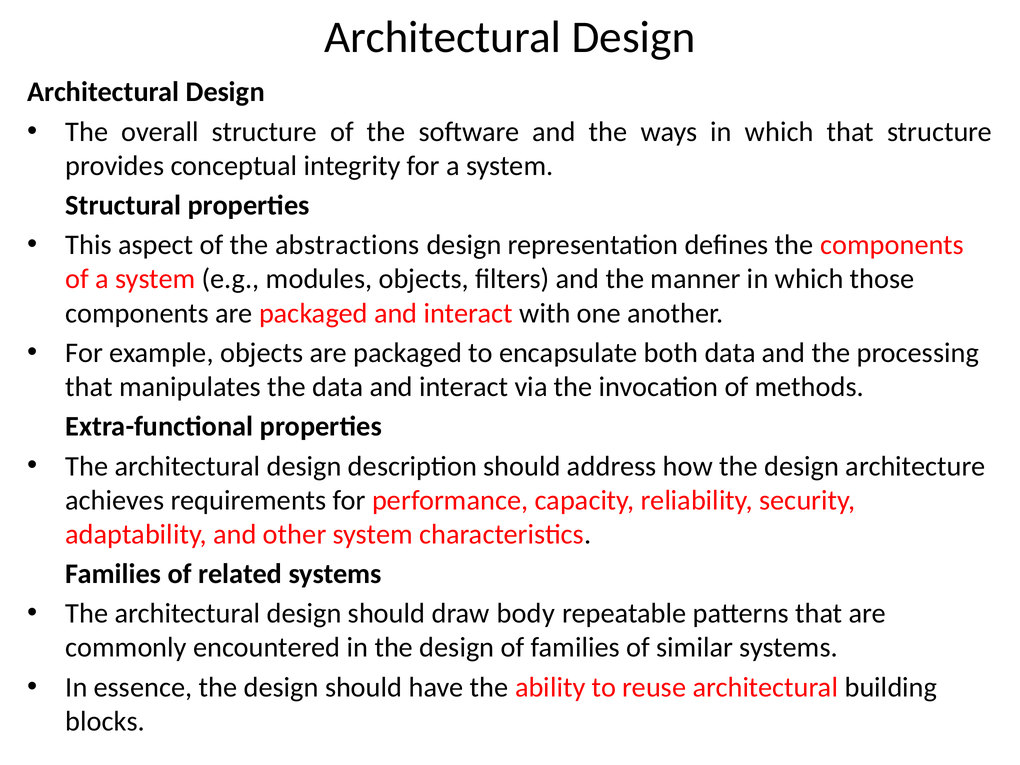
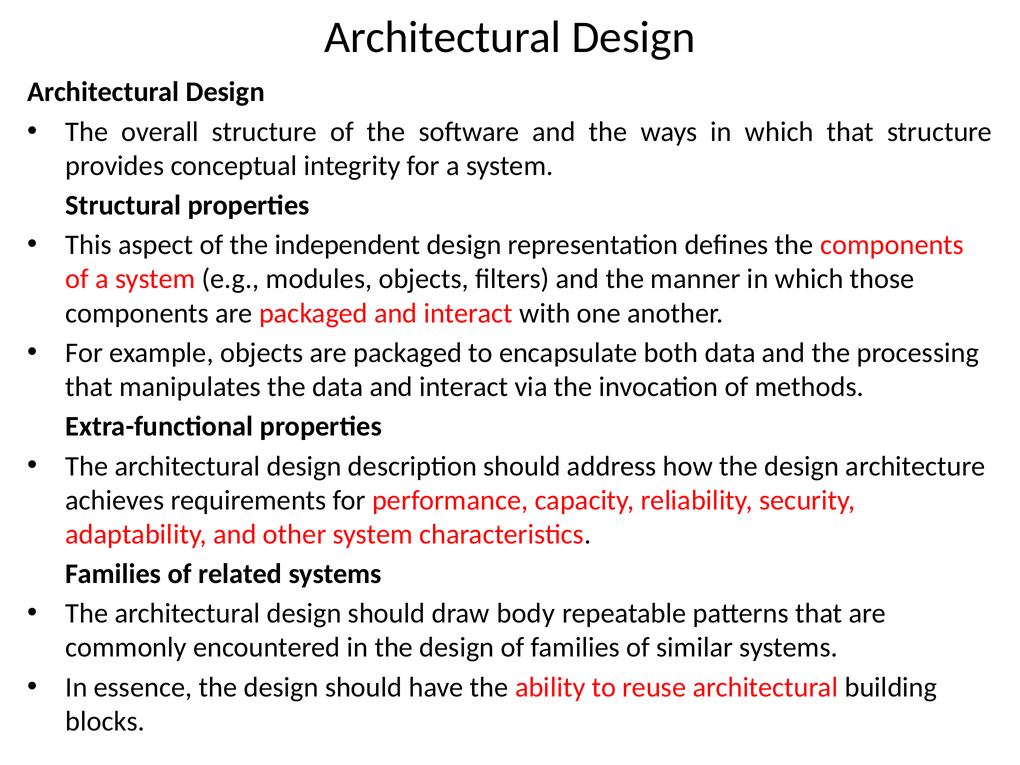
abstractions: abstractions -> independent (348, 245)
